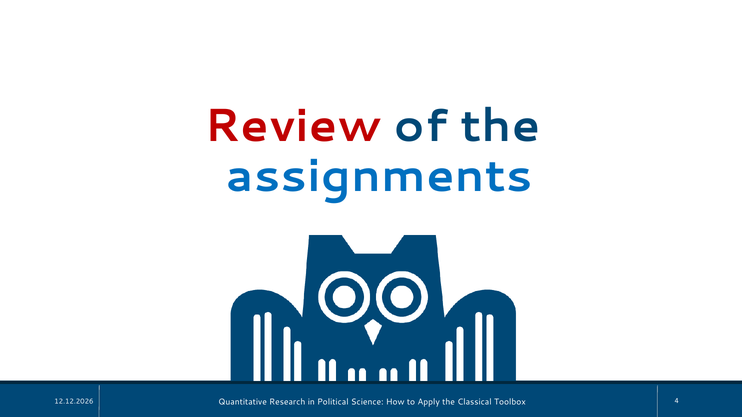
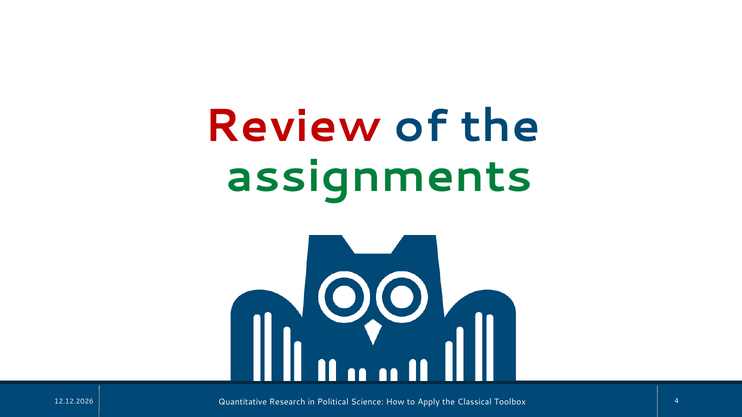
assignments colour: blue -> green (379, 176)
